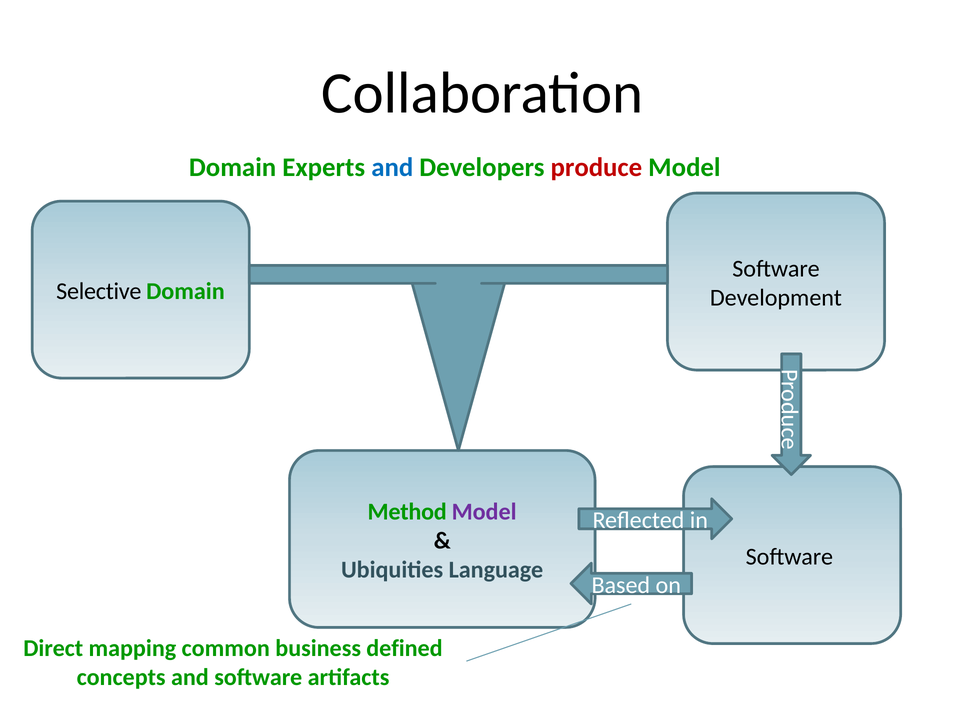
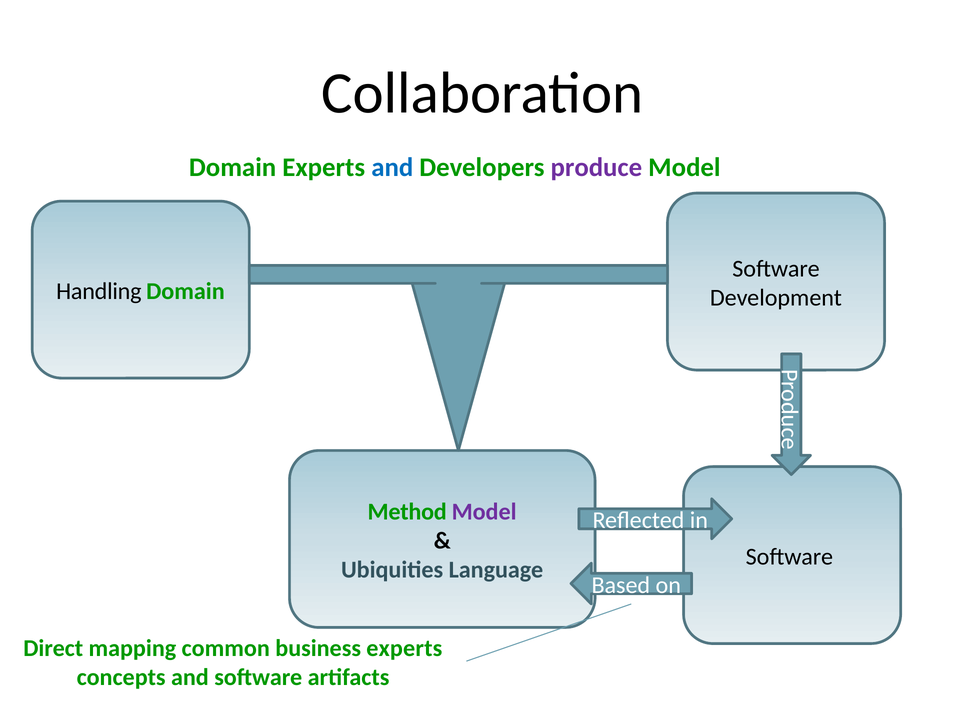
produce colour: red -> purple (596, 167)
Selective: Selective -> Handling (99, 291)
business defined: defined -> experts (404, 648)
